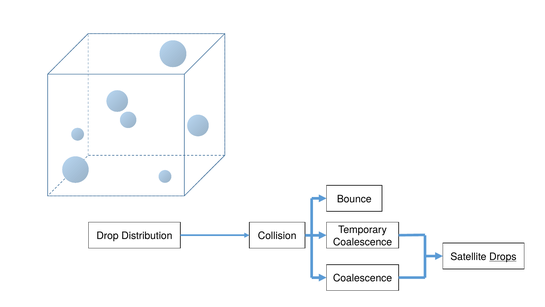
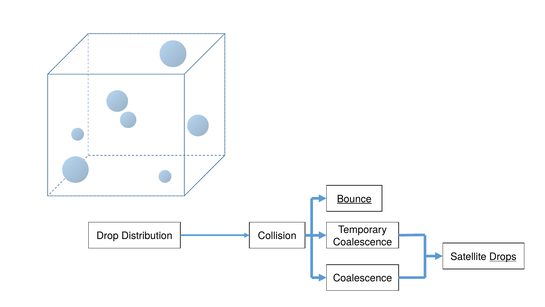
Bounce underline: none -> present (354, 199)
